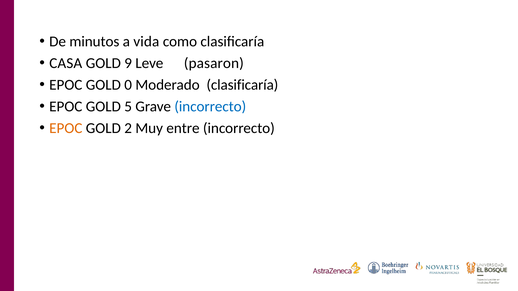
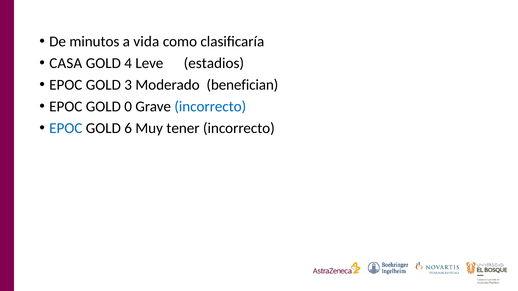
9: 9 -> 4 (128, 63)
pasaron: pasaron -> estadios (214, 63)
0: 0 -> 3 (128, 85)
Moderado clasificaría: clasificaría -> benefician (242, 85)
5: 5 -> 0 (128, 107)
EPOC colour: orange -> blue (66, 128)
2: 2 -> 6 (128, 128)
entre: entre -> tener (183, 128)
